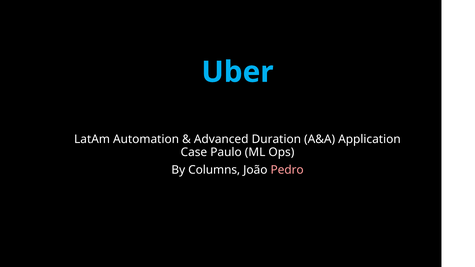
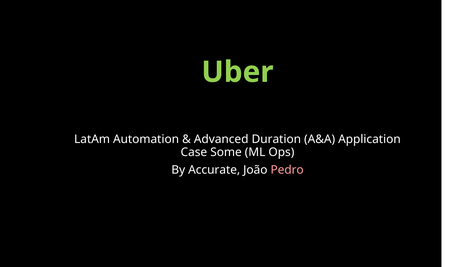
Uber colour: light blue -> light green (237, 72)
Paulo: Paulo -> Some (226, 152)
Columns: Columns -> Accurate (214, 170)
